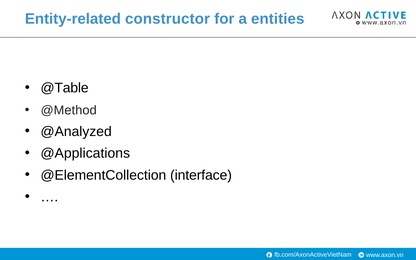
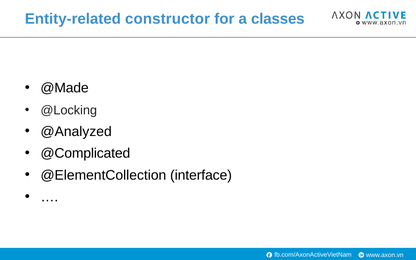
entities: entities -> classes (278, 19)
@Table: @Table -> @Made (65, 88)
@Method: @Method -> @Locking (69, 110)
@Applications: @Applications -> @Complicated (85, 153)
